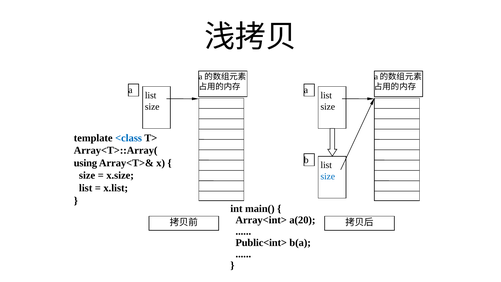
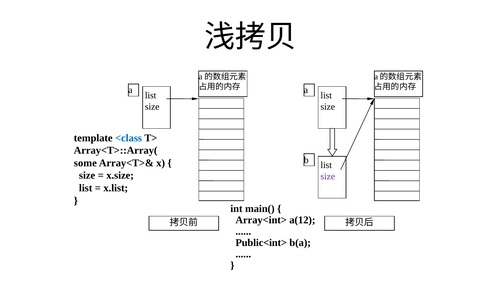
using: using -> some (85, 163)
size colour: blue -> purple (328, 176)
a(20: a(20 -> a(12 (302, 220)
